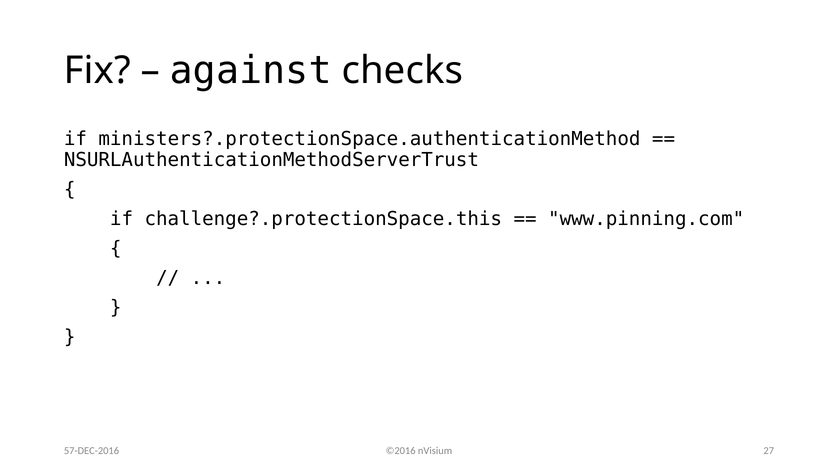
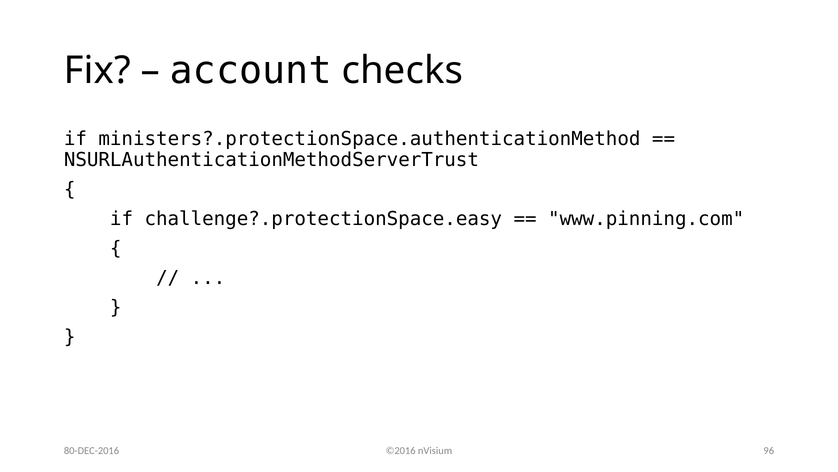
against: against -> account (251, 70)
challenge?.protectionSpace.this: challenge?.protectionSpace.this -> challenge?.protectionSpace.easy (323, 218)
27: 27 -> 96 (769, 450)
57-DEC-2016: 57-DEC-2016 -> 80-DEC-2016 (91, 450)
